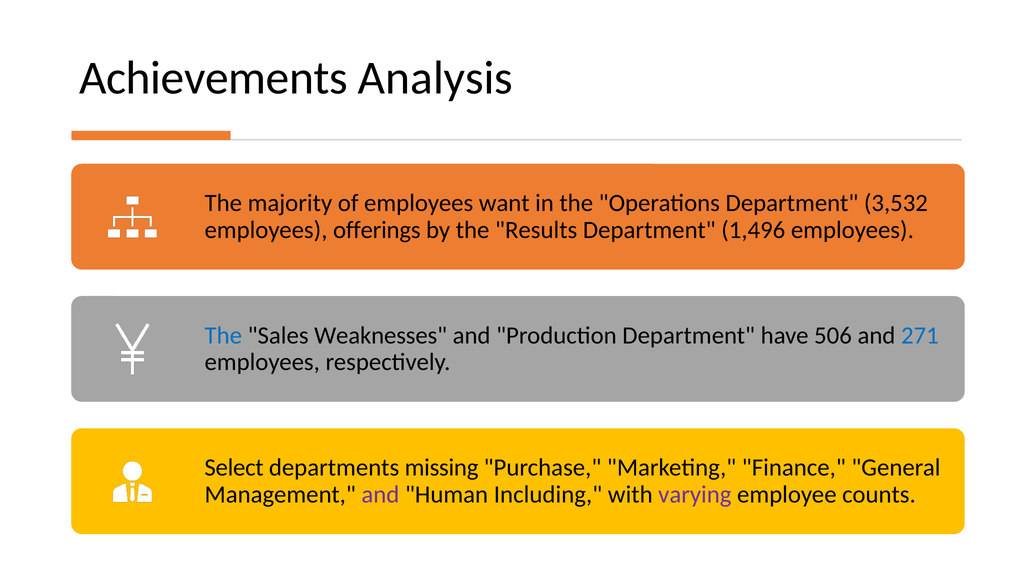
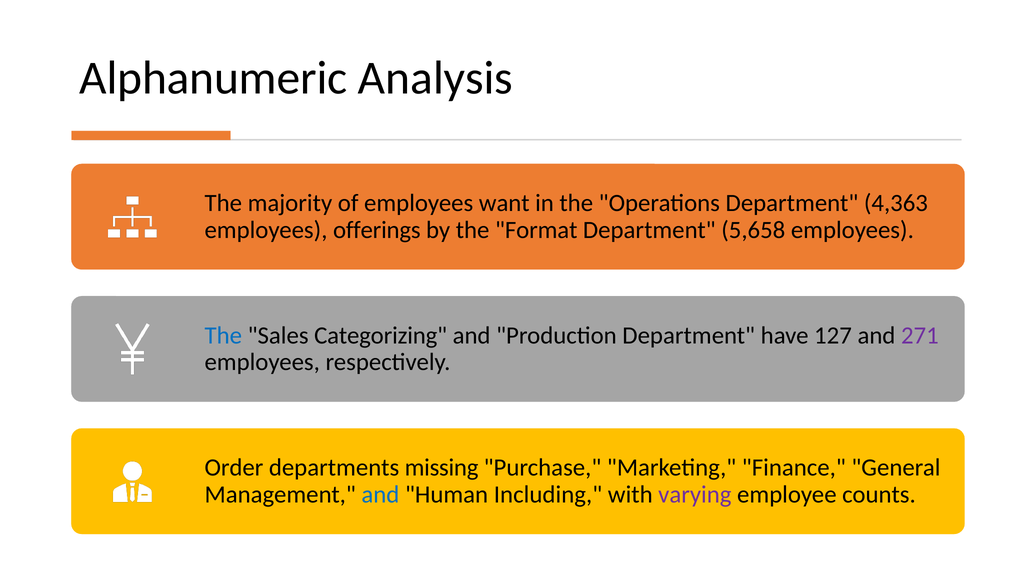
Achievements: Achievements -> Alphanumeric (213, 78)
3,532: 3,532 -> 4,363 (896, 203)
Results: Results -> Format (536, 230)
1,496: 1,496 -> 5,658 (753, 230)
Weaknesses: Weaknesses -> Categorizing (381, 335)
506: 506 -> 127 (833, 335)
271 colour: blue -> purple (920, 335)
Select: Select -> Order (234, 467)
and colour: purple -> blue (380, 494)
